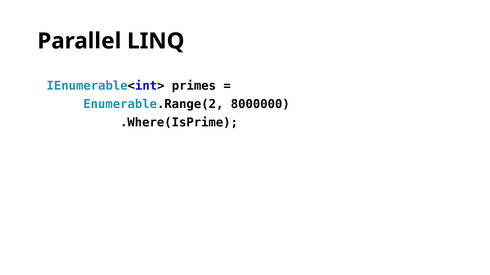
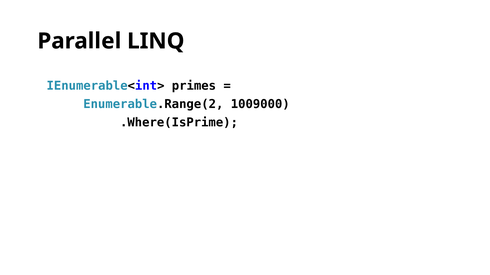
8000000: 8000000 -> 1009000 (260, 104)
